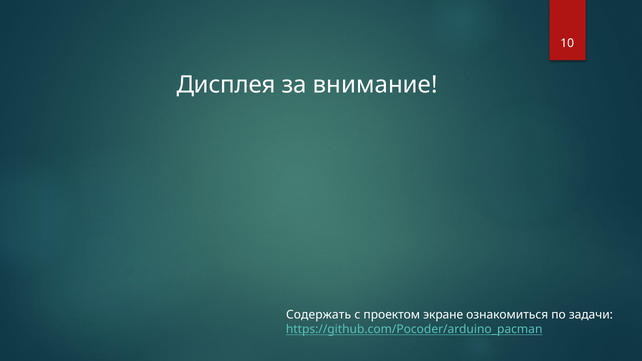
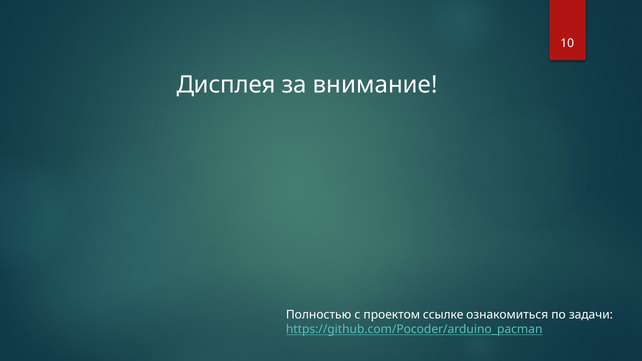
Содержать: Содержать -> Полностью (319, 315)
экране: экране -> ссылке (443, 315)
